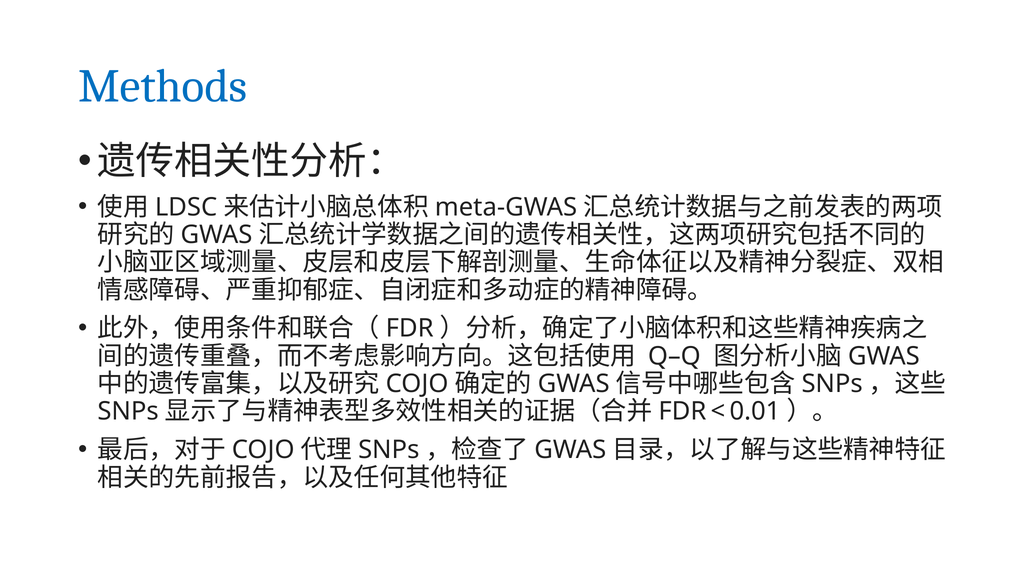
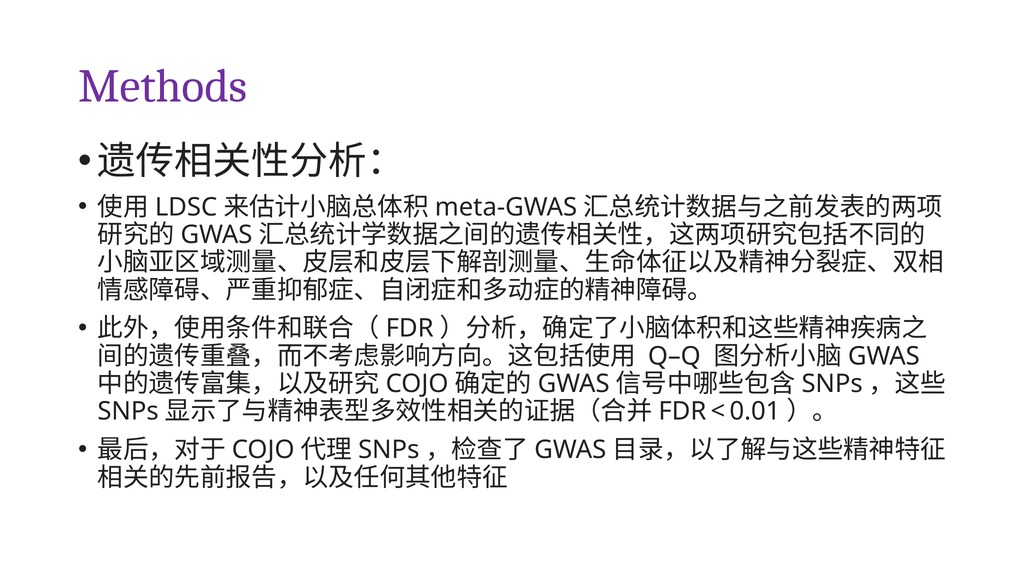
Methods colour: blue -> purple (163, 86)
